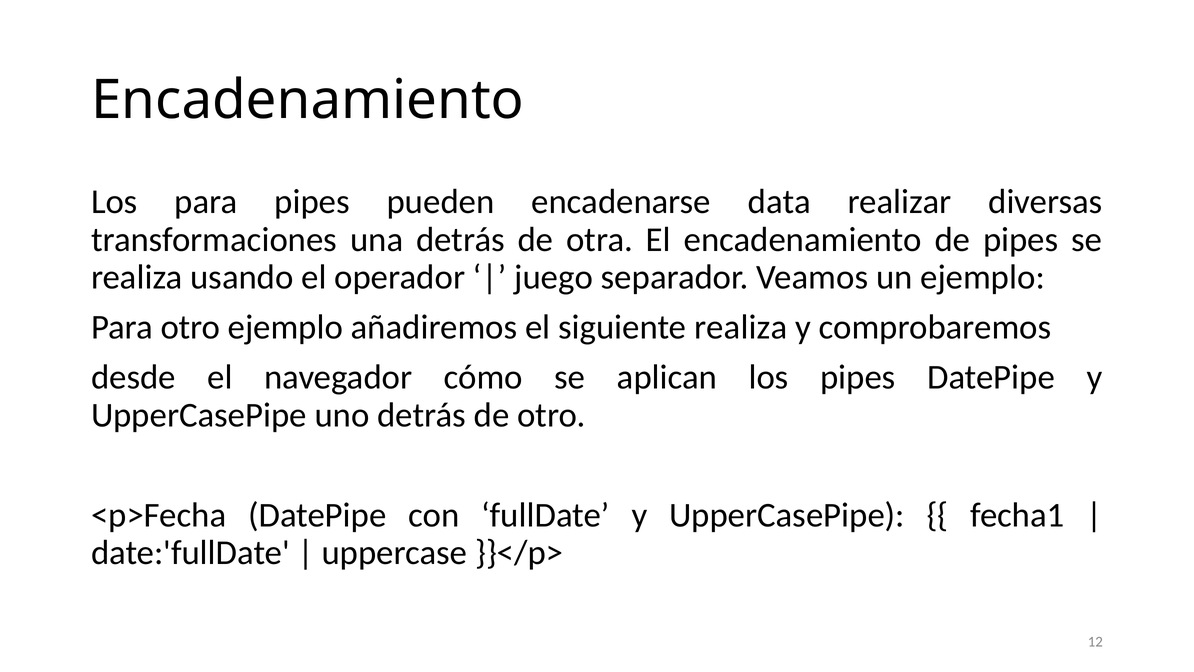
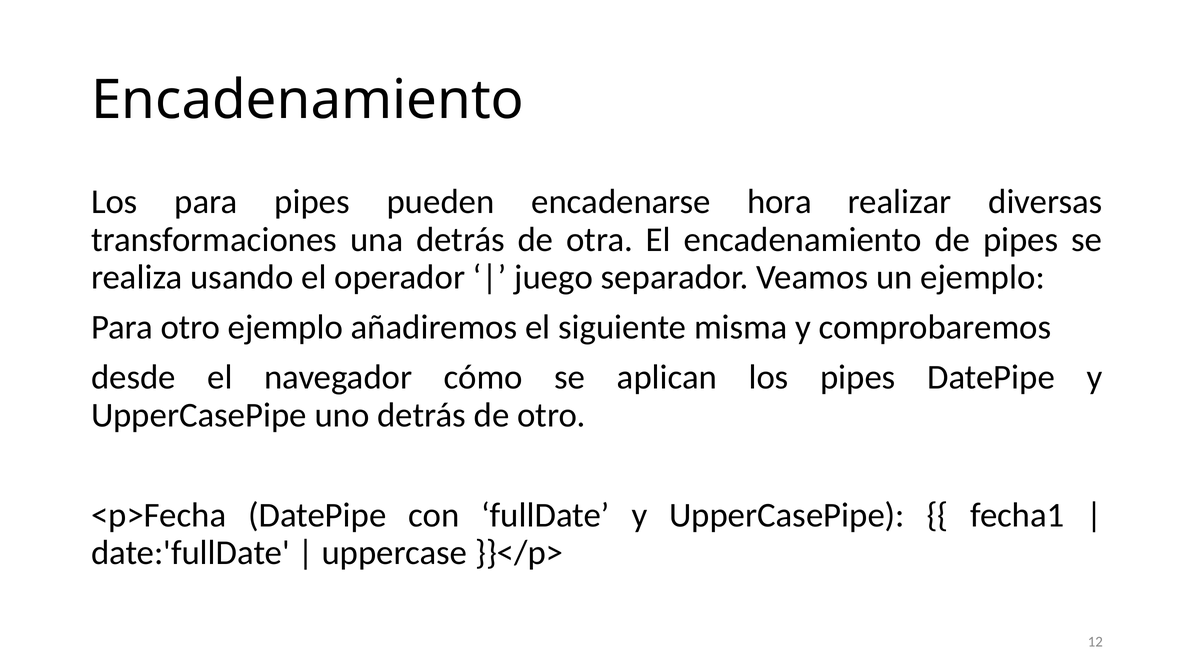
data: data -> hora (780, 202)
siguiente realiza: realiza -> misma (741, 327)
